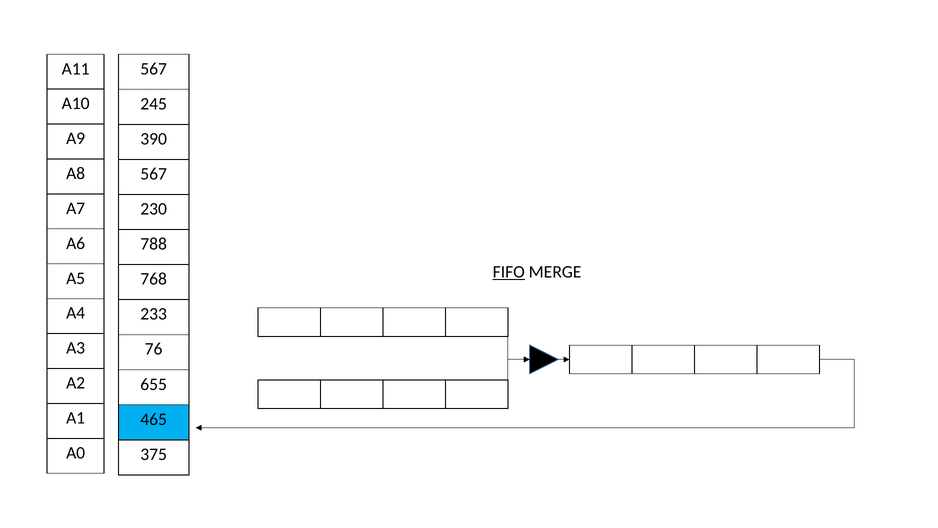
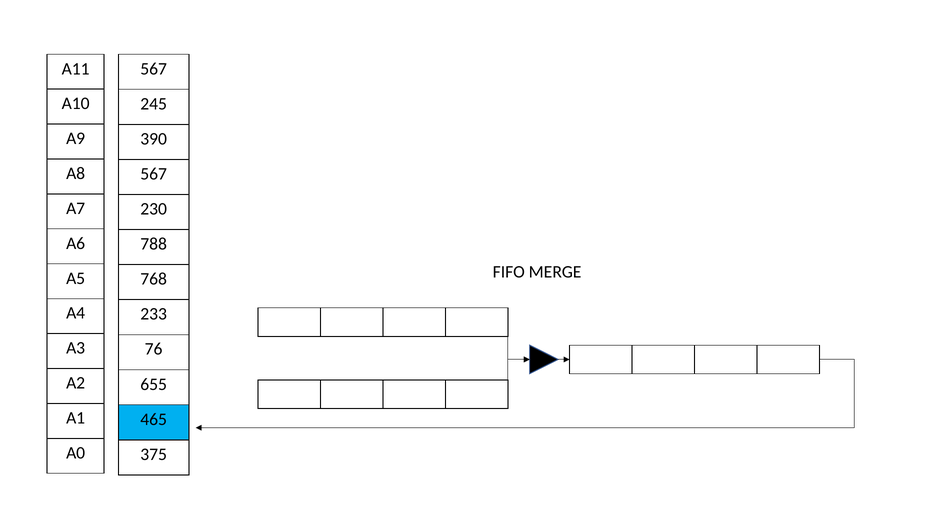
FIFO underline: present -> none (509, 272)
